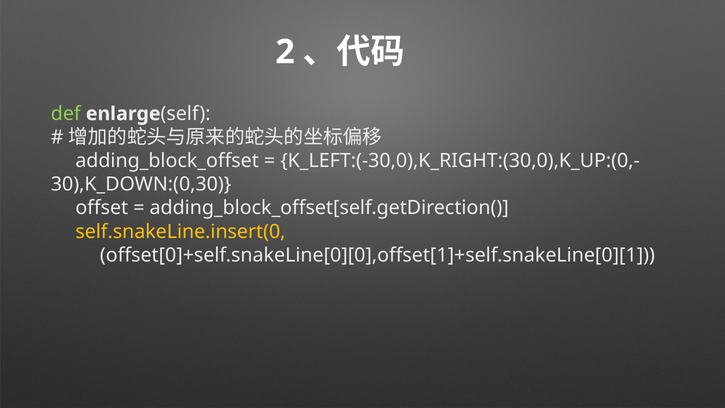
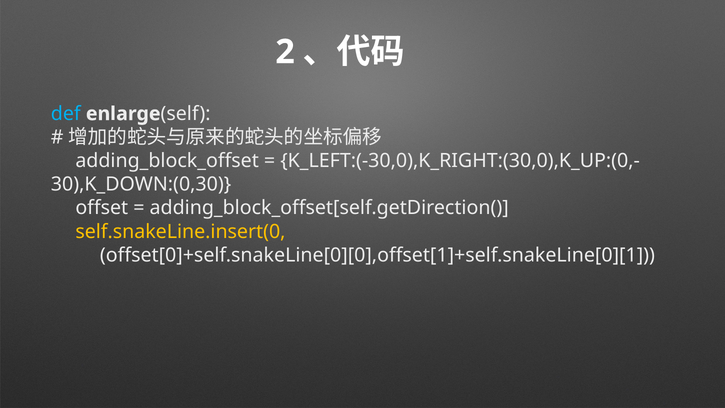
def colour: light green -> light blue (66, 114)
